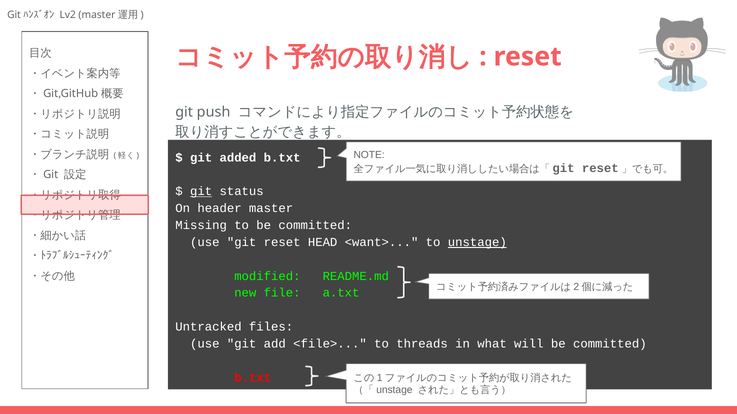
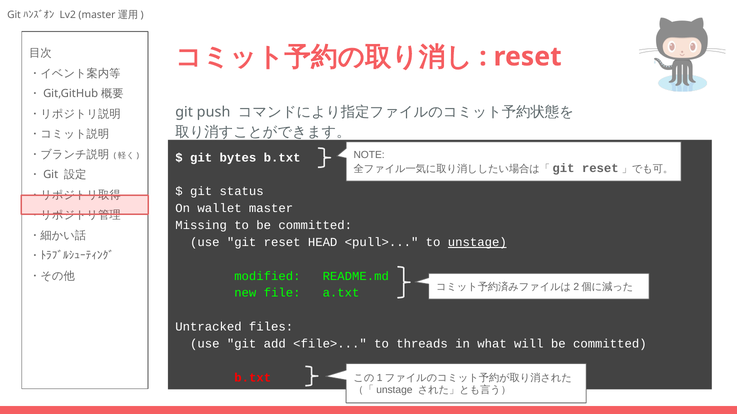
added: added -> bytes (238, 158)
git underline: present -> none (201, 192)
header: header -> wallet (220, 209)
<want>: <want> -> <pull> (382, 243)
